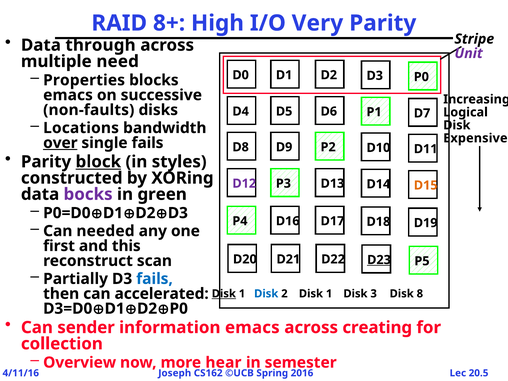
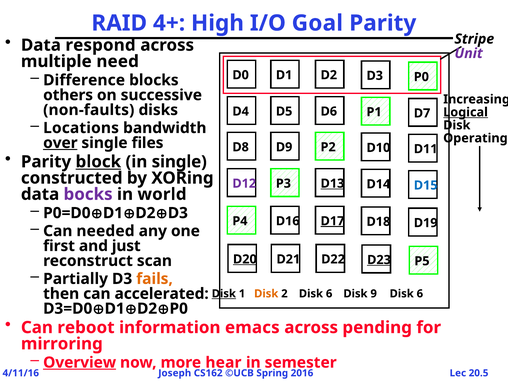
8+: 8+ -> 4+ (169, 23)
Very: Very -> Goal (317, 23)
through: through -> respond (101, 45)
Properties: Properties -> Difference (84, 80)
emacs: emacs -> others (68, 95)
Logical underline: none -> present (466, 112)
Expensive: Expensive -> Operating (475, 138)
single fails: fails -> files (148, 143)
in styles: styles -> single (179, 162)
D13 underline: none -> present (332, 183)
D15 colour: orange -> blue (426, 185)
green: green -> world (162, 194)
D17 underline: none -> present (332, 221)
this: this -> just (126, 246)
D20 underline: none -> present (245, 259)
fails colour: blue -> orange (155, 279)
Disk colour: blue -> orange (266, 294)
2 Disk 1: 1 -> 6 (329, 294)
3: 3 -> 9 (374, 294)
8: 8 -> 6 (420, 294)
sender: sender -> reboot (86, 328)
creating: creating -> pending (377, 328)
collection: collection -> mirroring (62, 344)
Overview underline: none -> present (80, 363)
